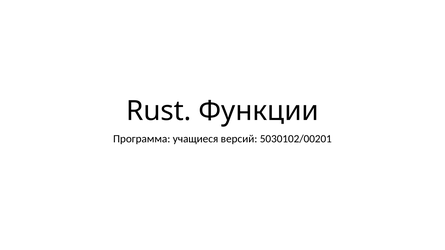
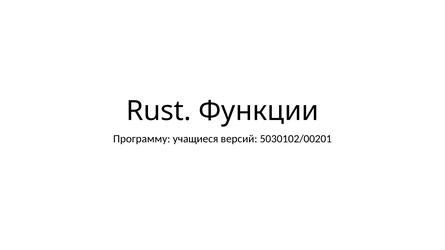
Программа: Программа -> Программу (142, 139)
